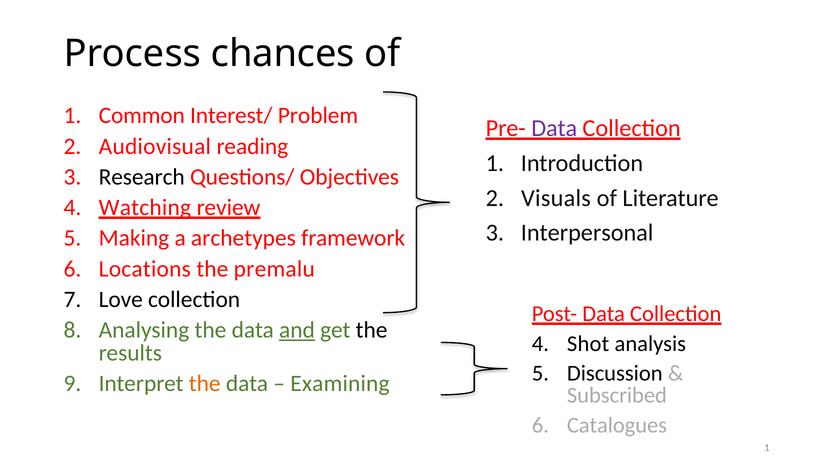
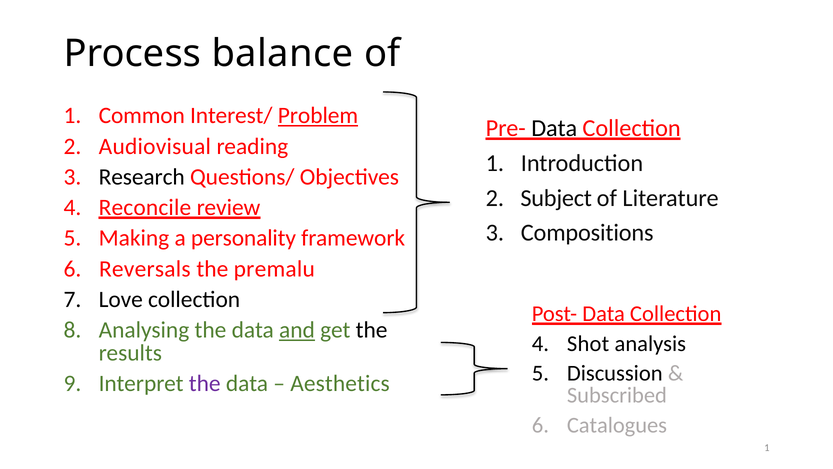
chances: chances -> balance (283, 53)
Problem underline: none -> present (318, 116)
Data colour: purple -> black (554, 128)
Visuals: Visuals -> Subject (556, 198)
Watching: Watching -> Reconcile (145, 207)
Interpersonal: Interpersonal -> Compositions (587, 233)
archetypes: archetypes -> personality (244, 238)
Locations: Locations -> Reversals (145, 269)
the colour: orange -> purple (205, 383)
Examining: Examining -> Aesthetics (340, 383)
